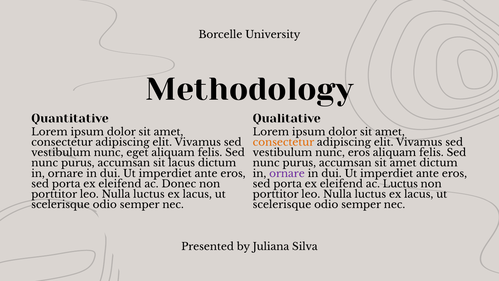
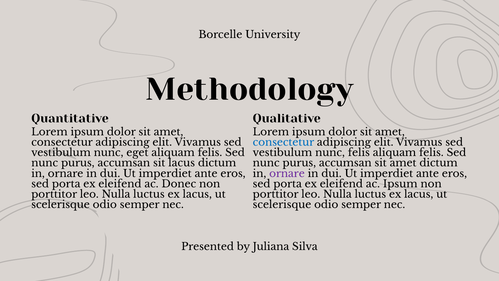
consectetur colour: orange -> blue (283, 142)
nunc eros: eros -> felis (359, 153)
ac Luctus: Luctus -> Ipsum (400, 184)
